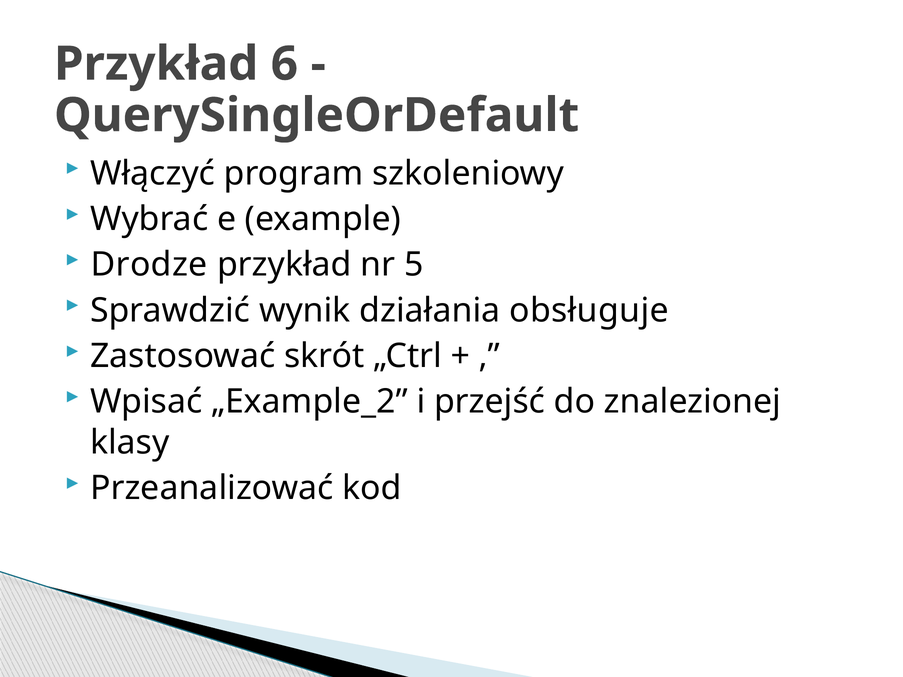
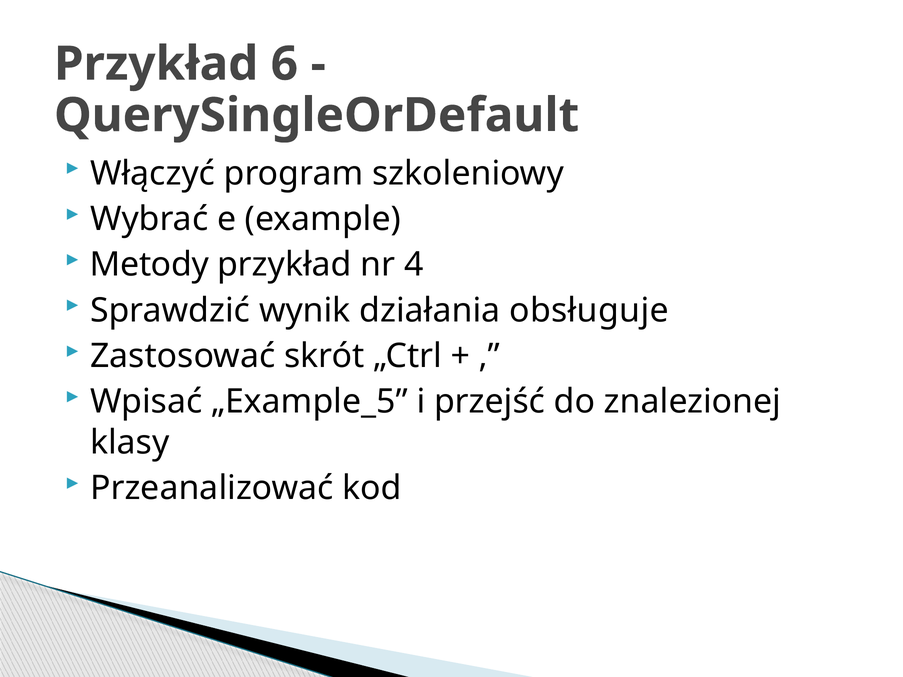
Drodze: Drodze -> Metody (149, 265)
5: 5 -> 4 (414, 265)
„Example_2: „Example_2 -> „Example_5 (309, 402)
